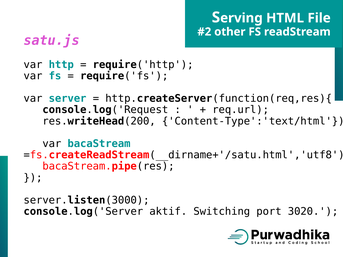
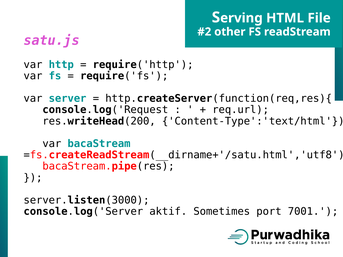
Switching: Switching -> Sometimes (222, 212)
3020: 3020 -> 7001 (313, 212)
